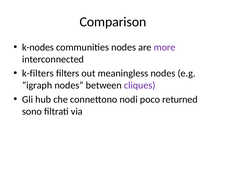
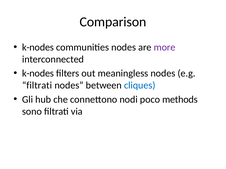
k-filters: k-filters -> k-nodes (38, 74)
igraph: igraph -> filtrati (37, 86)
cliques colour: purple -> blue (140, 86)
returned: returned -> methods (180, 100)
